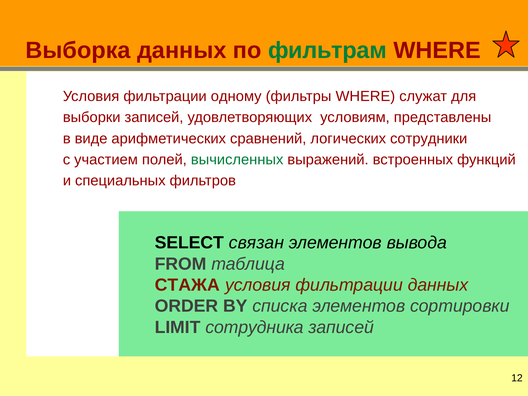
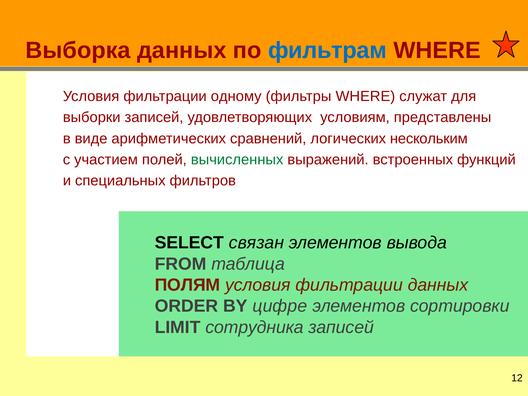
фильтрам colour: green -> blue (327, 51)
сотрудники: сотрудники -> нескольким (429, 139)
СТАЖА: СТАЖА -> ПОЛЯМ (187, 285)
списка: списка -> цифре (280, 306)
